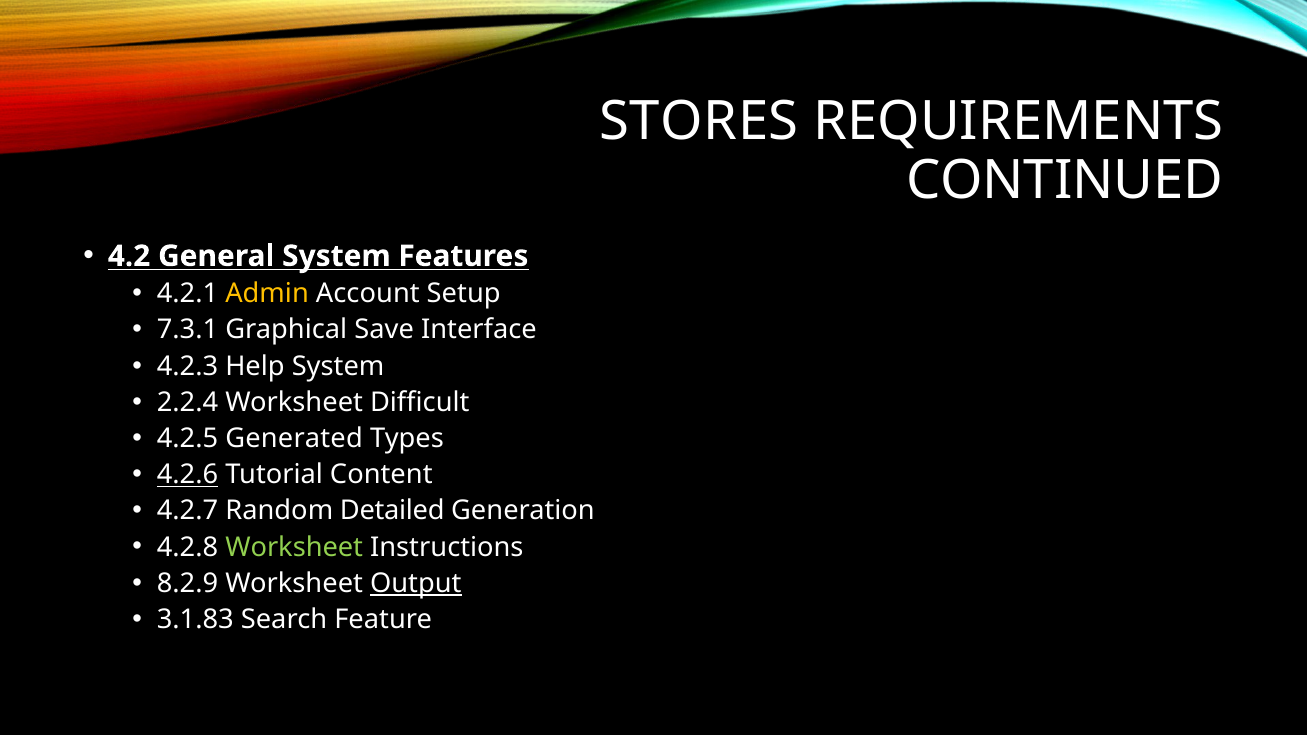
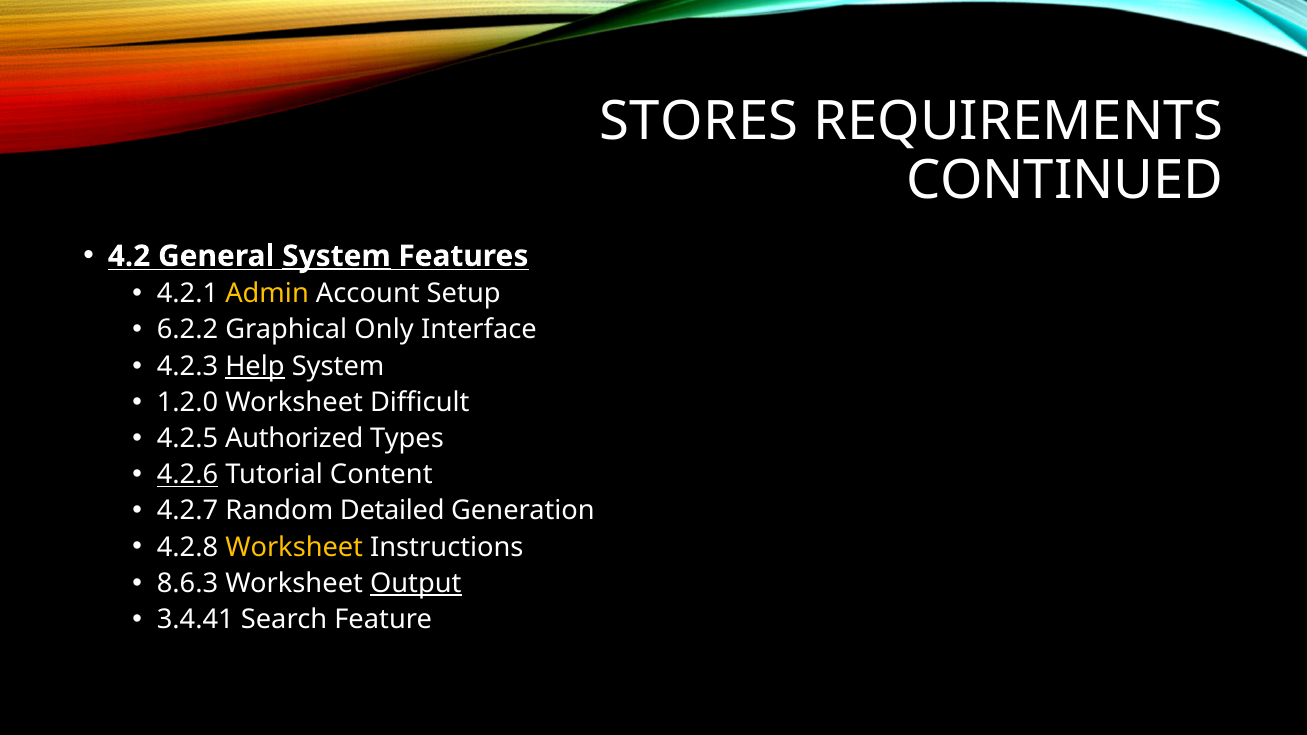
System underline: none -> present (336, 256)
7.3.1: 7.3.1 -> 6.2.2 (187, 330)
Save: Save -> Only (384, 330)
Help underline: none -> present (255, 366)
2.2.4: 2.2.4 -> 1.2.0 (187, 402)
Generated: Generated -> Authorized (294, 439)
Worksheet colour: light green -> yellow (294, 547)
8.2.9: 8.2.9 -> 8.6.3 (187, 583)
3.1.83: 3.1.83 -> 3.4.41 (195, 620)
